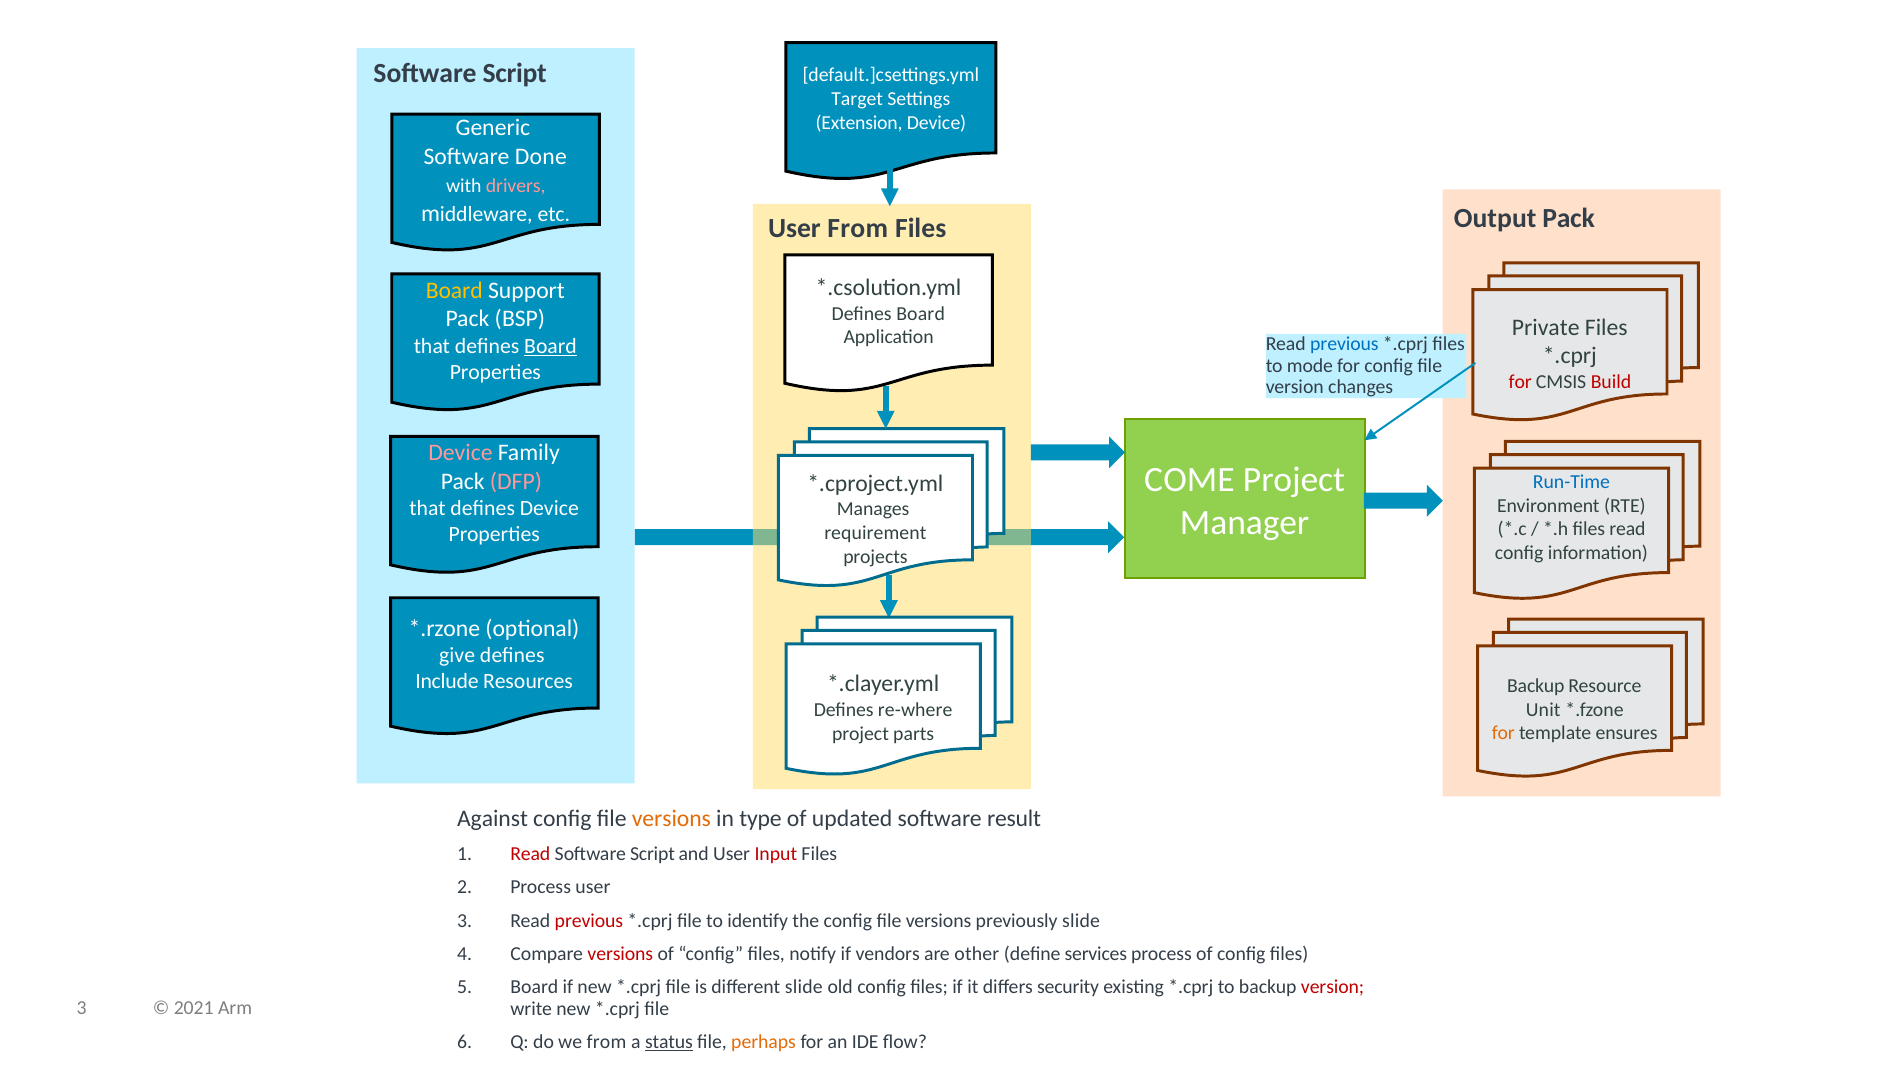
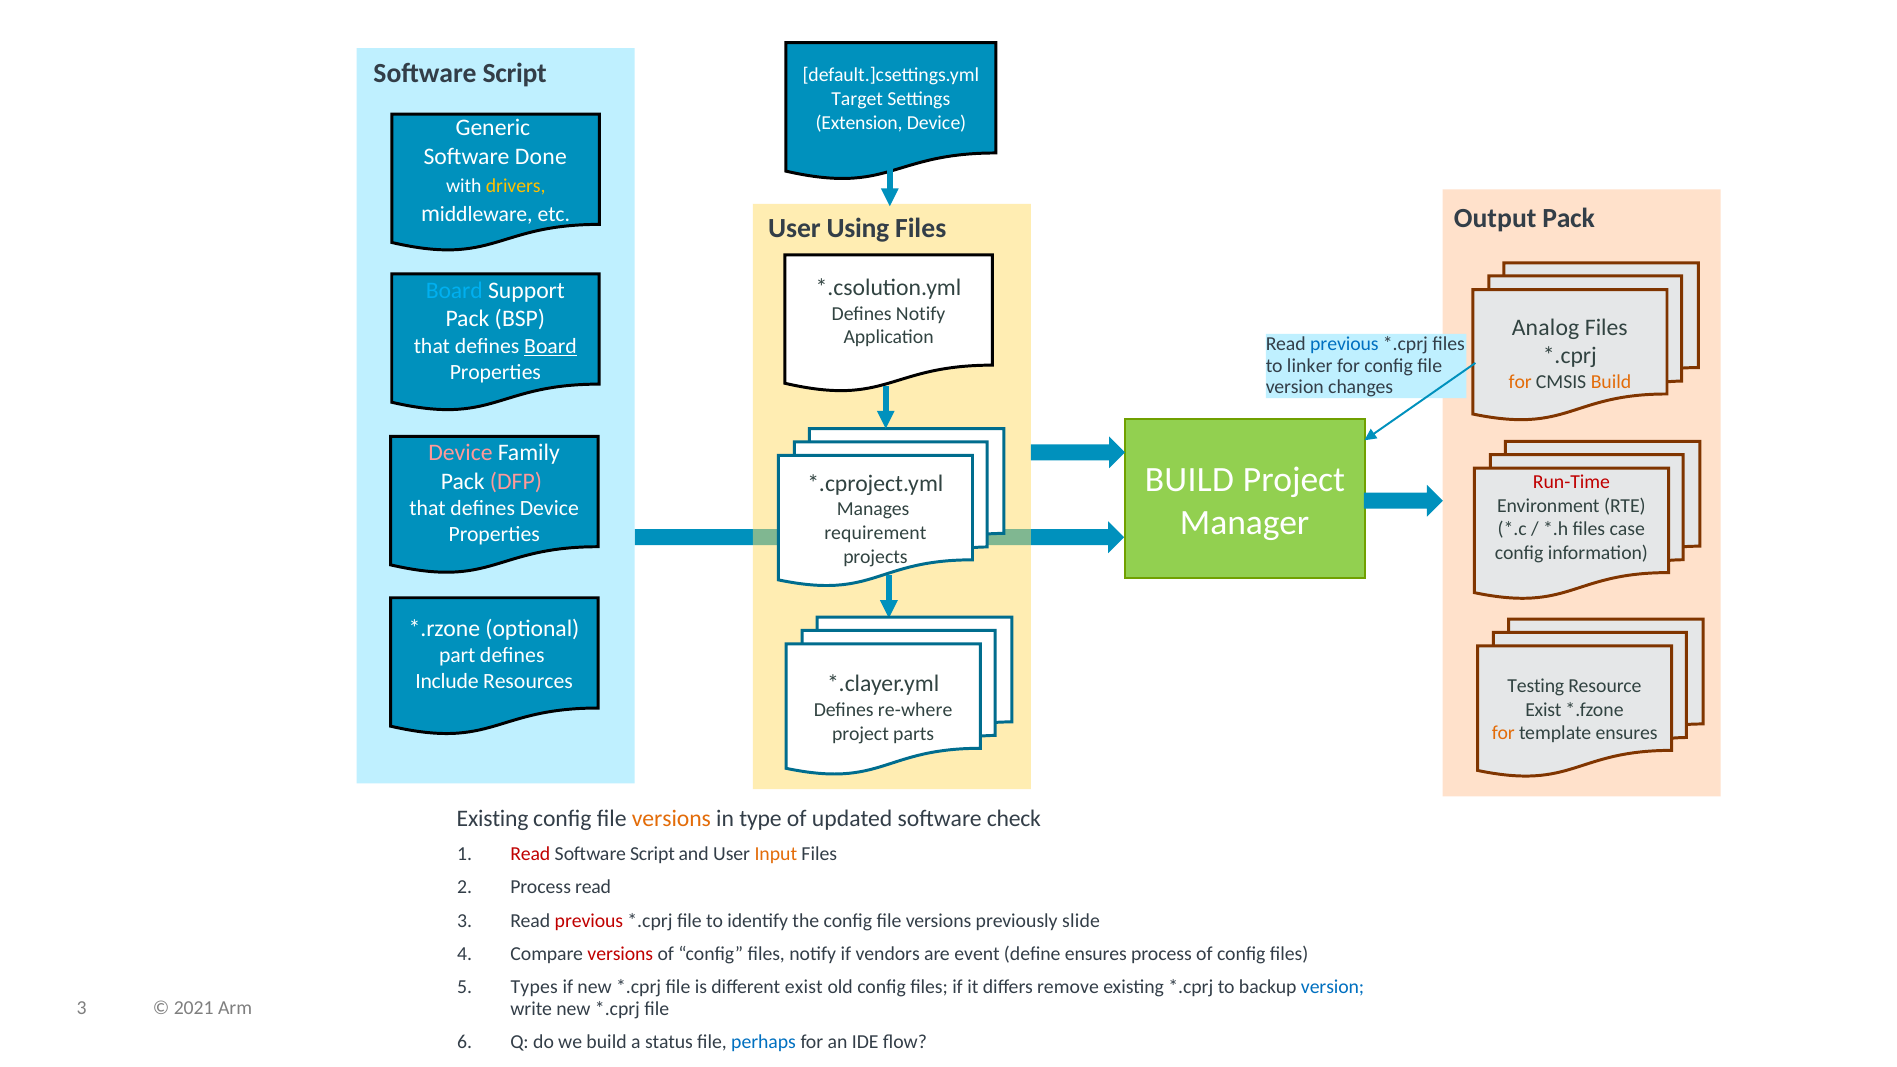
drivers colour: pink -> yellow (516, 186)
User From: From -> Using (858, 228)
Board colour: yellow -> light blue (454, 290)
Board: Board -> Notify (921, 314)
Private: Private -> Analog (1546, 327)
mode: mode -> linker (1310, 366)
for colour: red -> orange (1520, 382)
Build colour: red -> orange (1611, 382)
COME: COME -> BUILD (1189, 480)
Run-Time colour: blue -> red (1571, 482)
files read: read -> case (1627, 529)
give: give -> part (457, 656)
Backup: Backup -> Testing (1536, 686)
Unit: Unit -> Exist (1543, 710)
Against: Against -> Existing (493, 819)
result: result -> check (1014, 819)
Input colour: red -> orange (776, 854)
Process user: user -> read (593, 887)
other: other -> event (977, 954)
define services: services -> ensures (1096, 954)
Board: Board -> Types (534, 987)
different slide: slide -> exist (804, 987)
security: security -> remove (1068, 987)
version colour: red -> blue (1333, 987)
we from: from -> build (607, 1042)
status underline: present -> none (669, 1042)
perhaps colour: orange -> blue (764, 1042)
